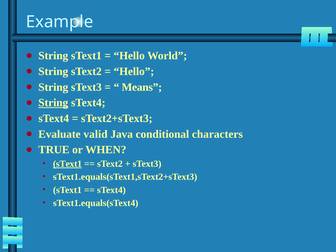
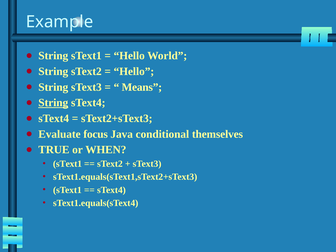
valid: valid -> focus (96, 134)
characters: characters -> themselves (217, 134)
sText1 underline: present -> none (67, 164)
